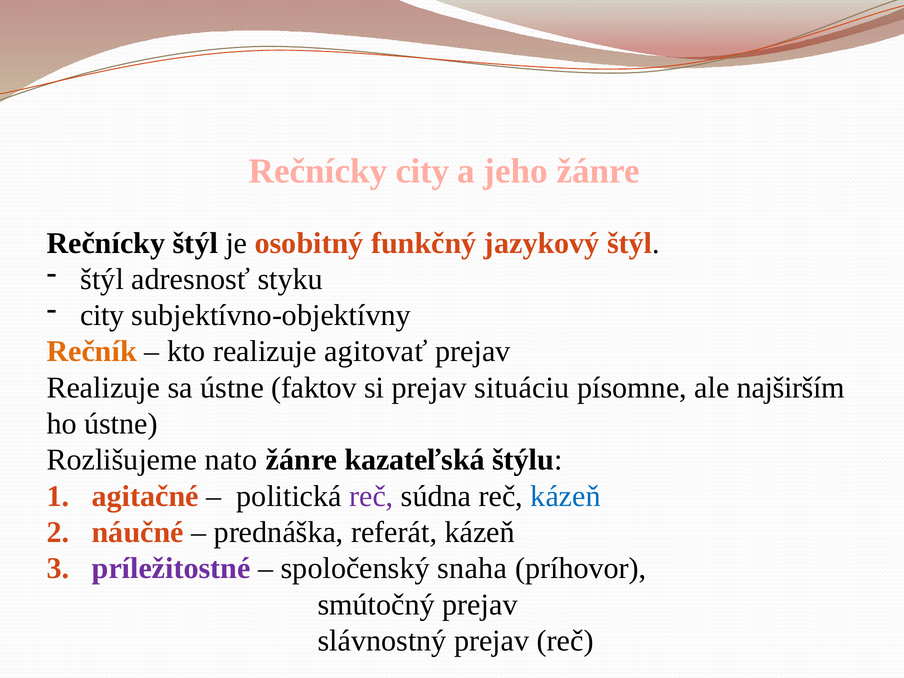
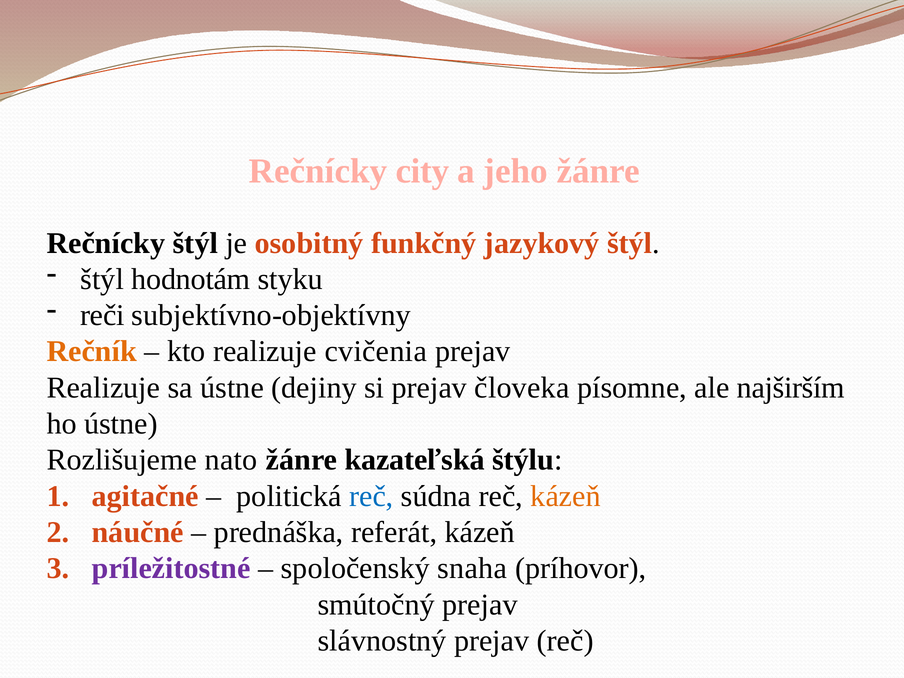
adresnosť: adresnosť -> hodnotám (191, 279)
city: city -> reči (102, 315)
agitovať: agitovať -> cvičenia (376, 352)
faktov: faktov -> dejiny (314, 388)
situáciu: situáciu -> človeka (522, 388)
reč colour: purple -> blue (371, 496)
kázeň colour: blue -> orange (566, 496)
